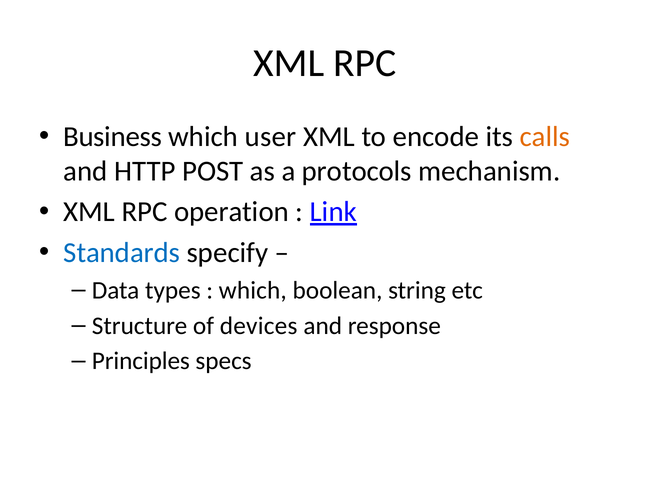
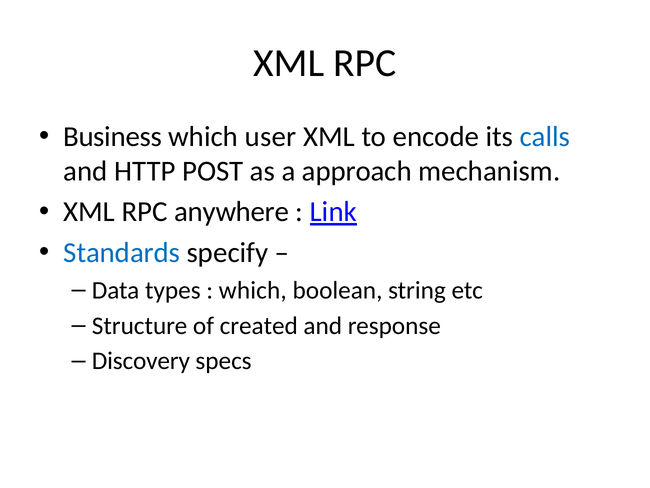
calls colour: orange -> blue (545, 136)
protocols: protocols -> approach (357, 171)
operation: operation -> anywhere (232, 211)
devices: devices -> created (259, 325)
Principles: Principles -> Discovery (141, 361)
